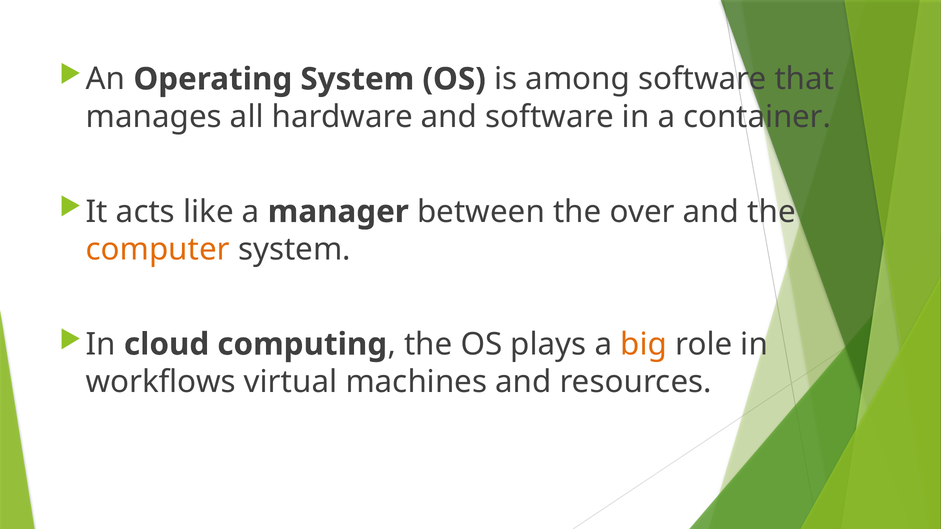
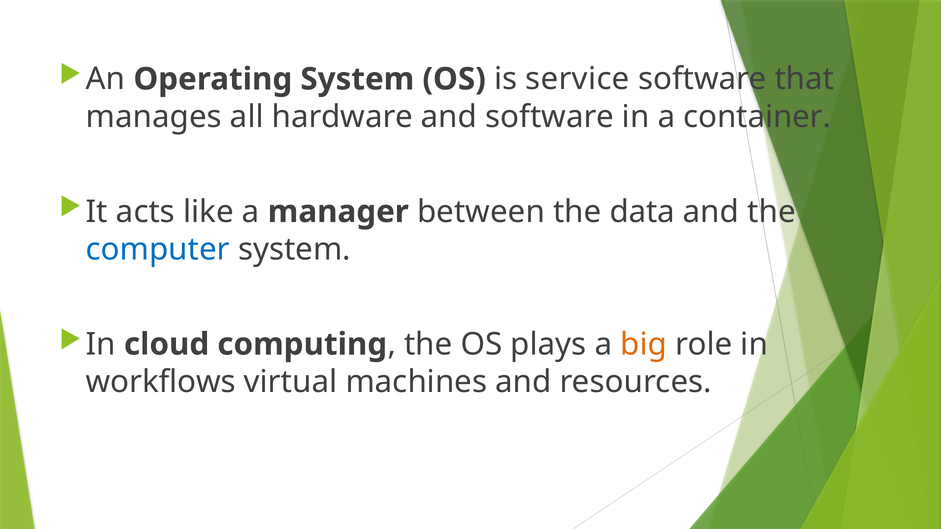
among: among -> service (578, 79)
over: over -> data (642, 212)
computer colour: orange -> blue (158, 250)
